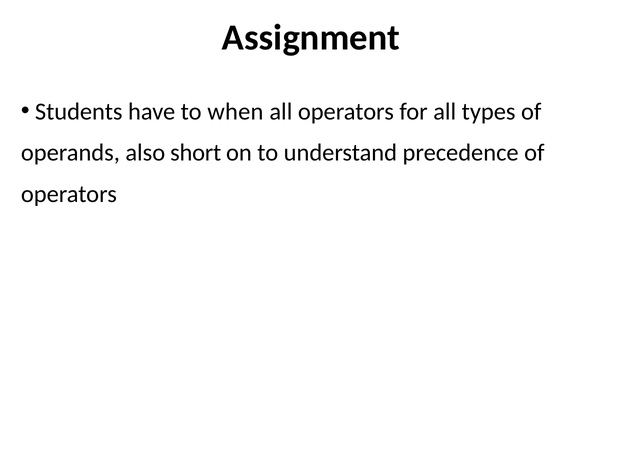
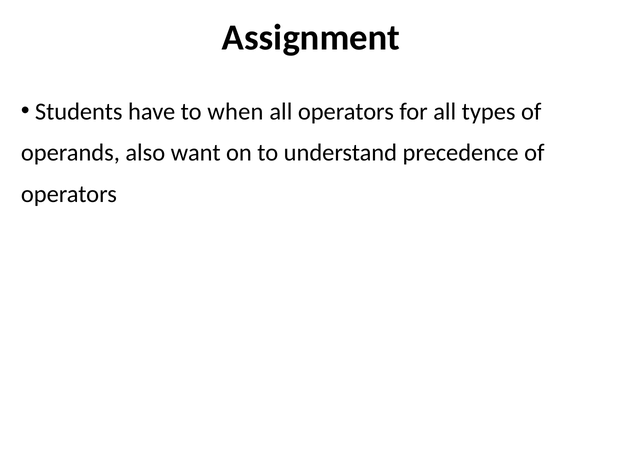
short: short -> want (196, 153)
